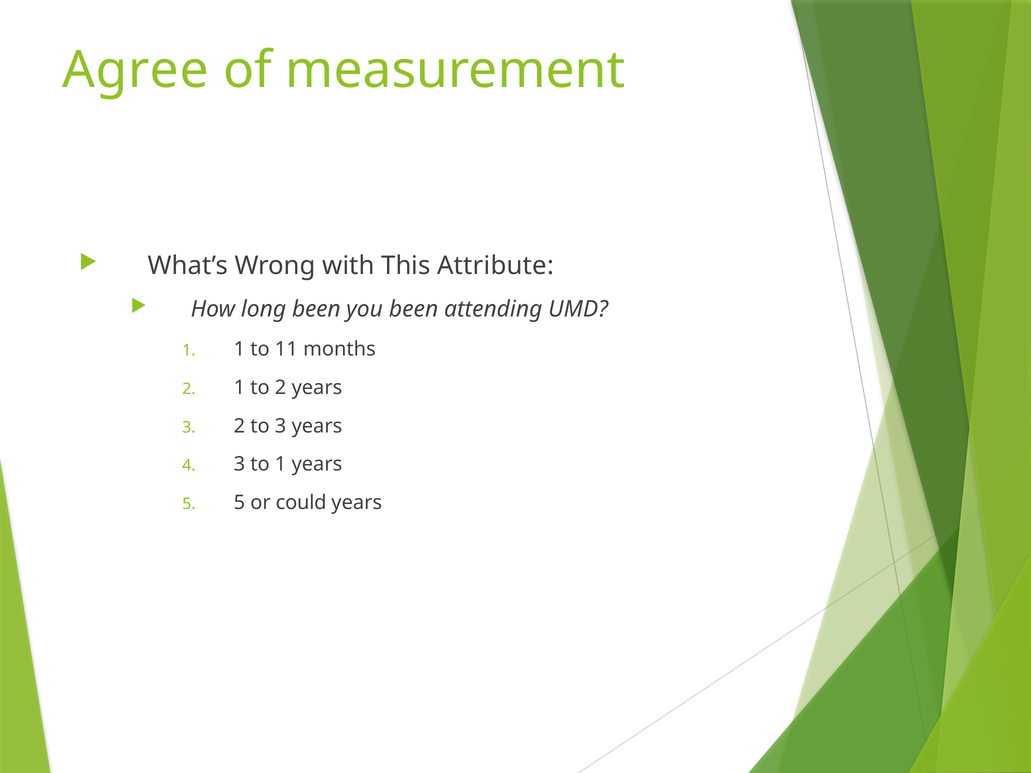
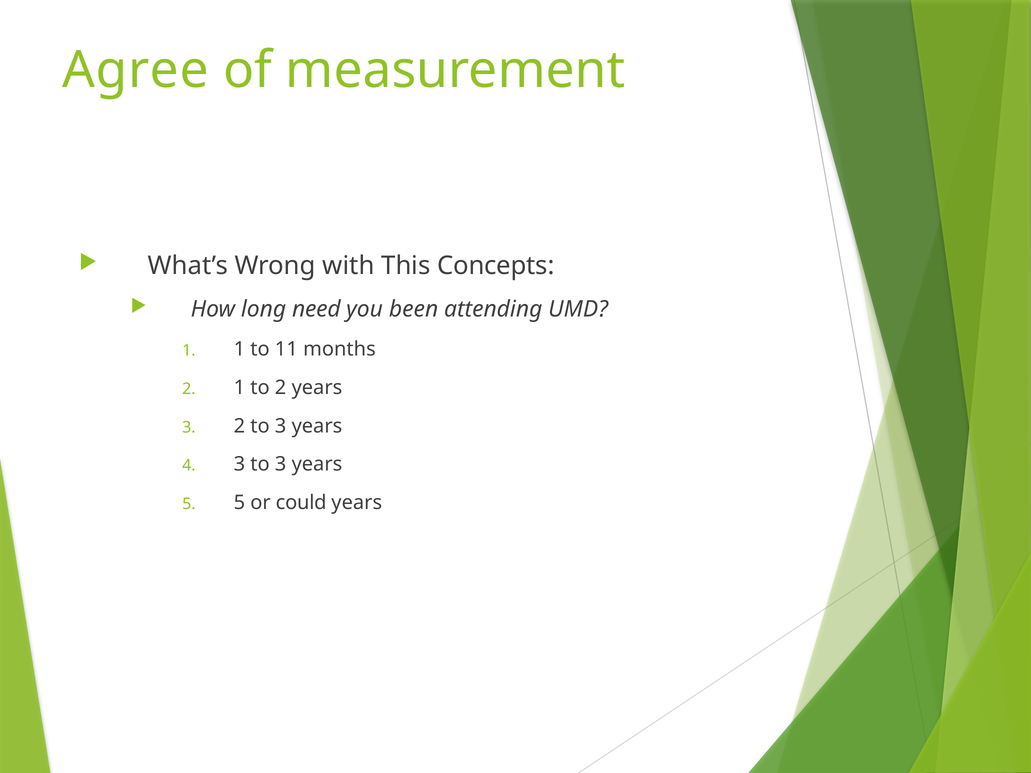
Attribute: Attribute -> Concepts (496, 266)
long been: been -> need (316, 309)
3 to 1: 1 -> 3 (281, 464)
